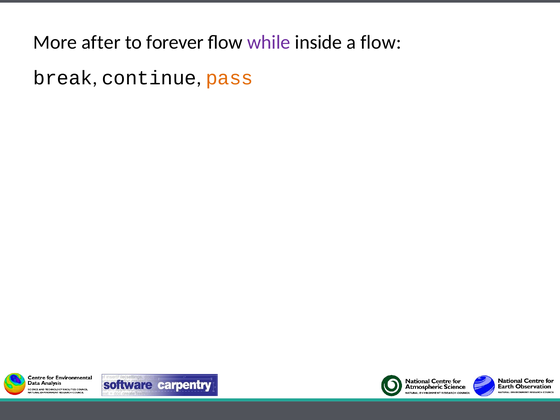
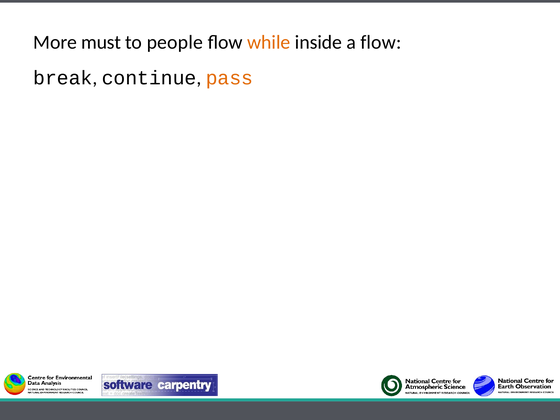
after: after -> must (101, 42)
forever: forever -> people (175, 42)
while colour: purple -> orange (269, 42)
